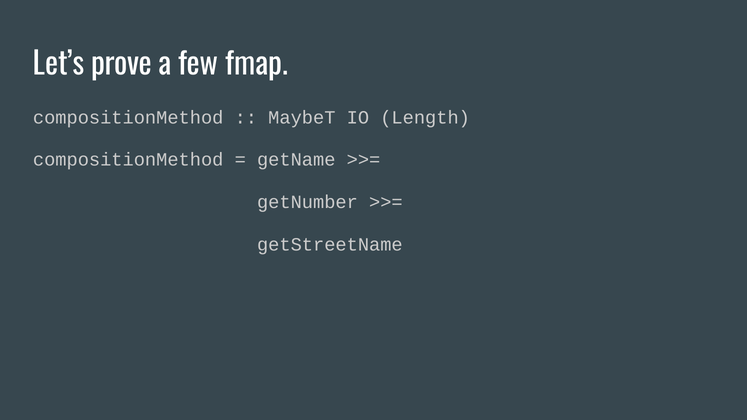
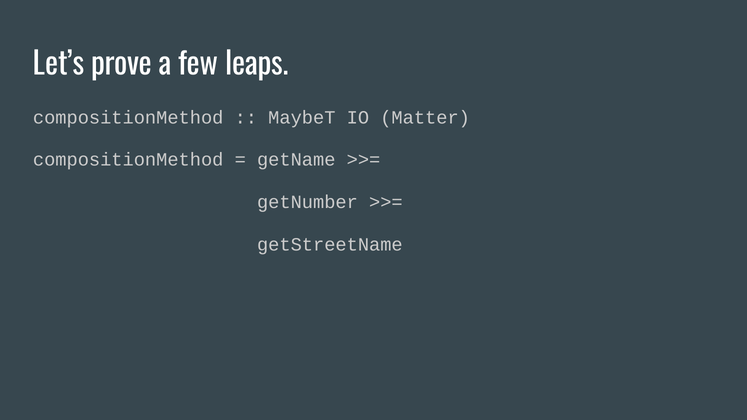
fmap: fmap -> leaps (257, 65)
Length: Length -> Matter (425, 117)
